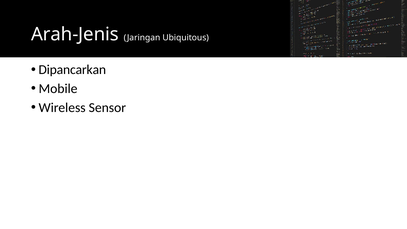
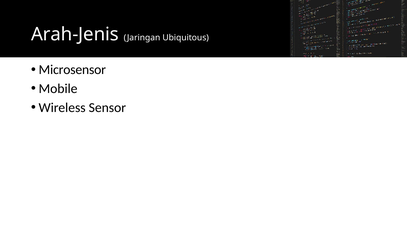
Dipancarkan: Dipancarkan -> Microsensor (72, 70)
